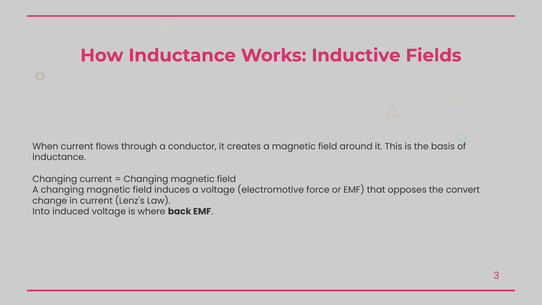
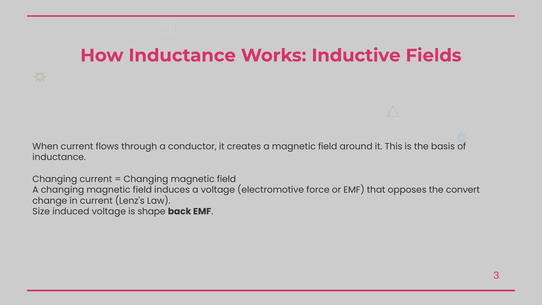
Into: Into -> Size (41, 211)
where: where -> shape (152, 211)
